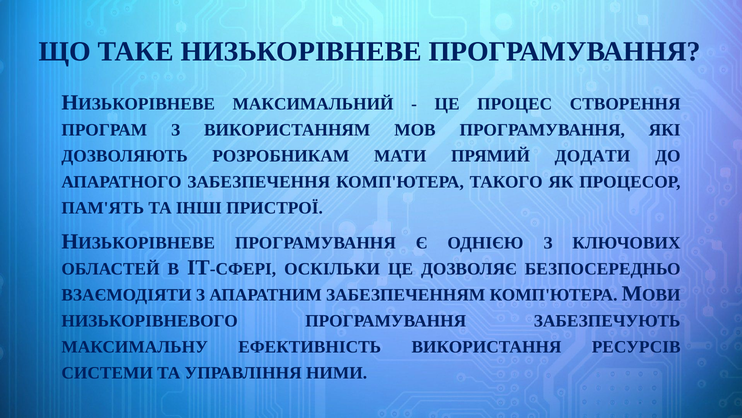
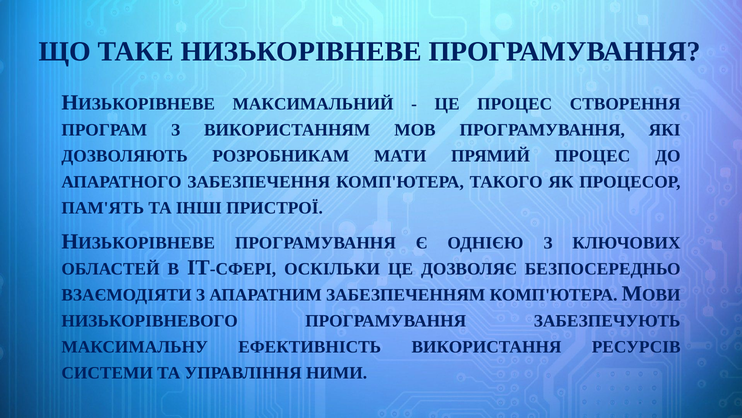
ПРЯМИЙ ДОДАТИ: ДОДАТИ -> ПРОЦЕС (593, 156)
